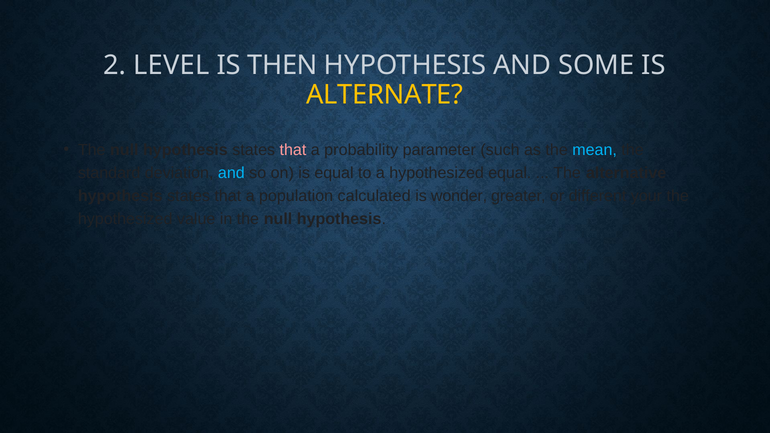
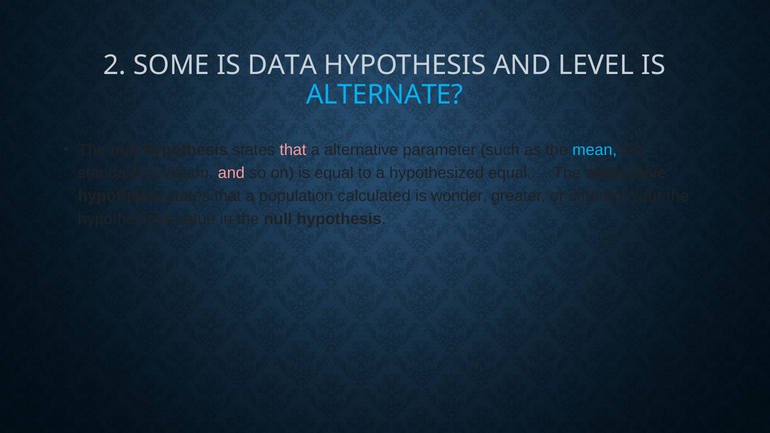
LEVEL: LEVEL -> SOME (171, 65)
THEN: THEN -> DATA (282, 65)
SOME: SOME -> LEVEL (596, 65)
ALTERNATE colour: yellow -> light blue (385, 95)
a probability: probability -> alternative (361, 150)
and colour: light blue -> pink (231, 173)
